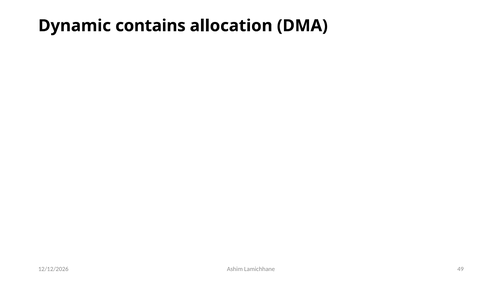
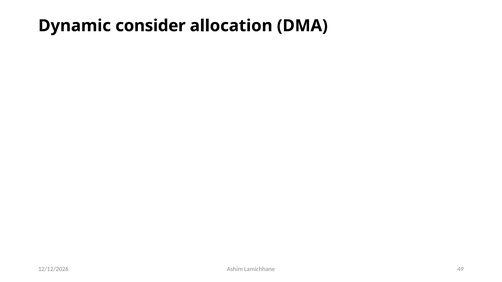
contains: contains -> consider (150, 26)
